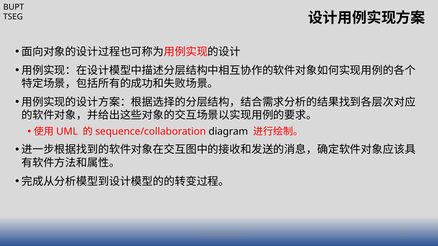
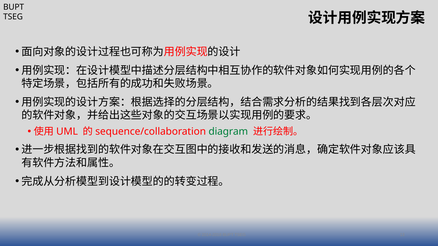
diagram colour: black -> green (228, 132)
